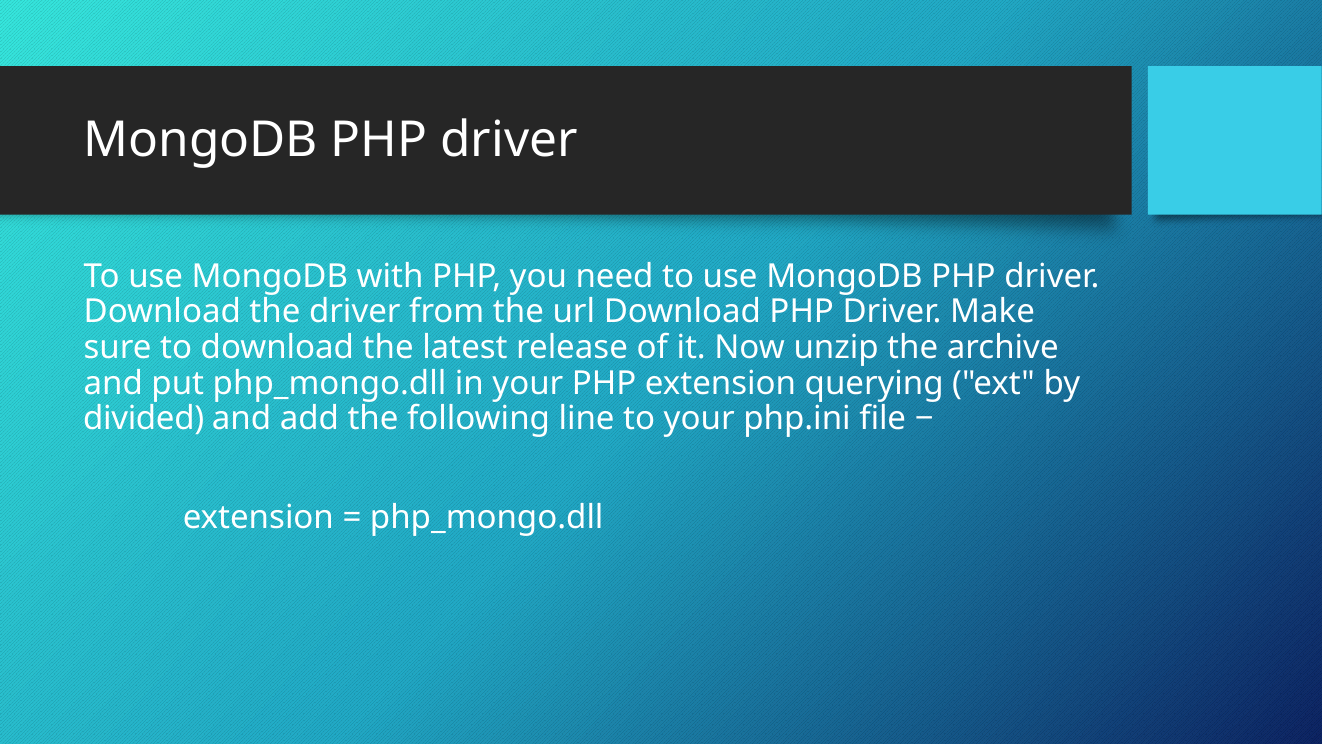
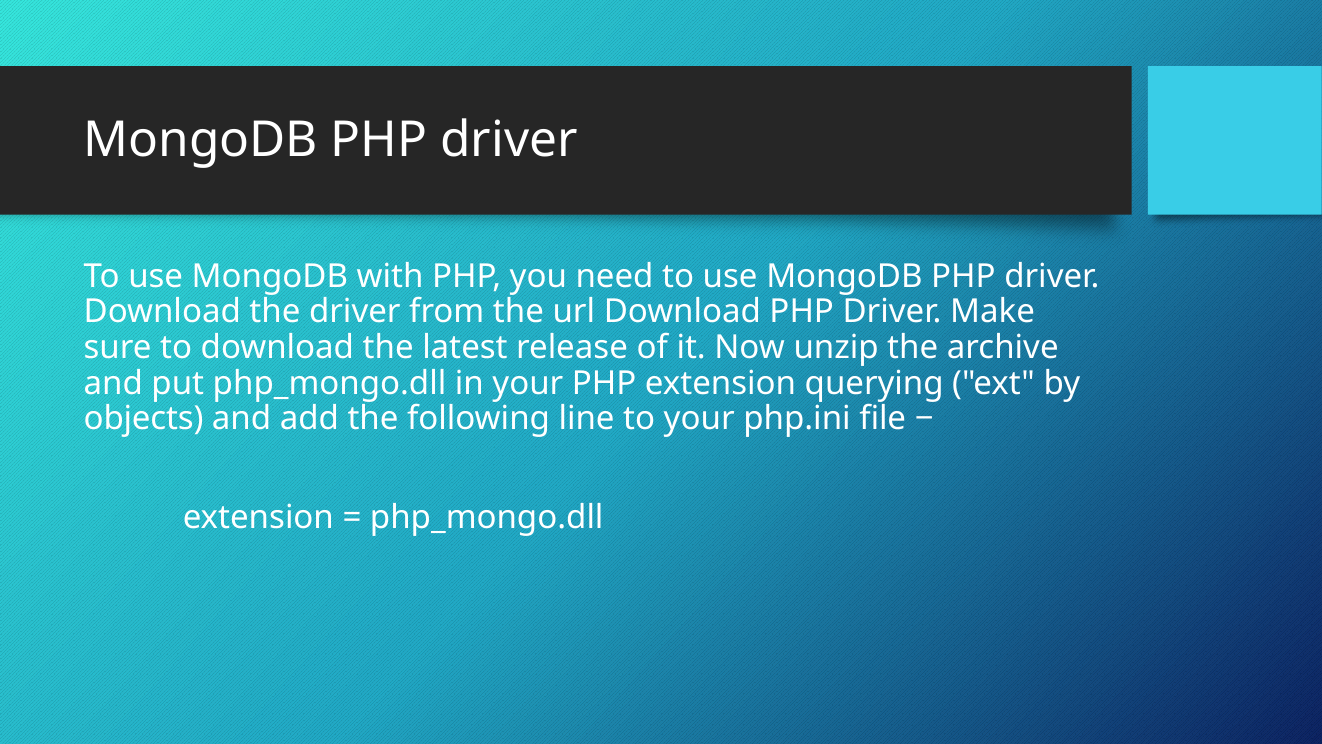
divided: divided -> objects (144, 419)
